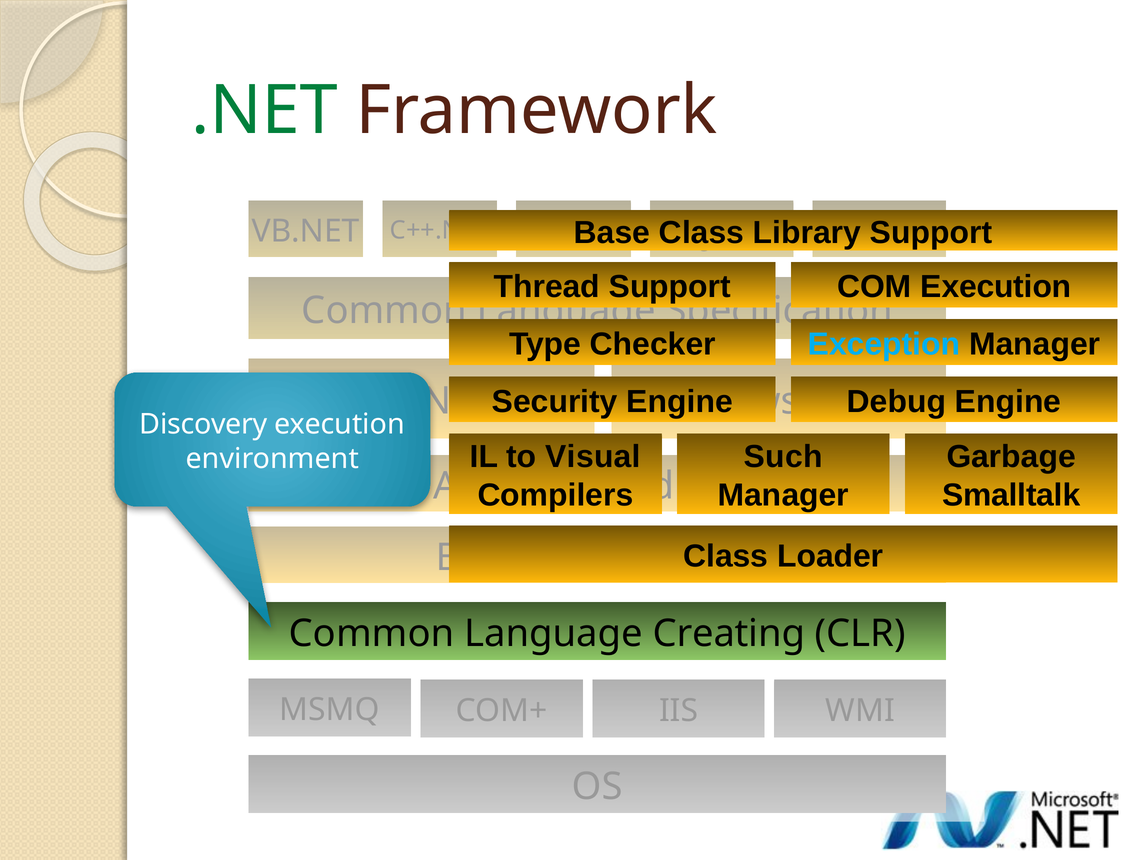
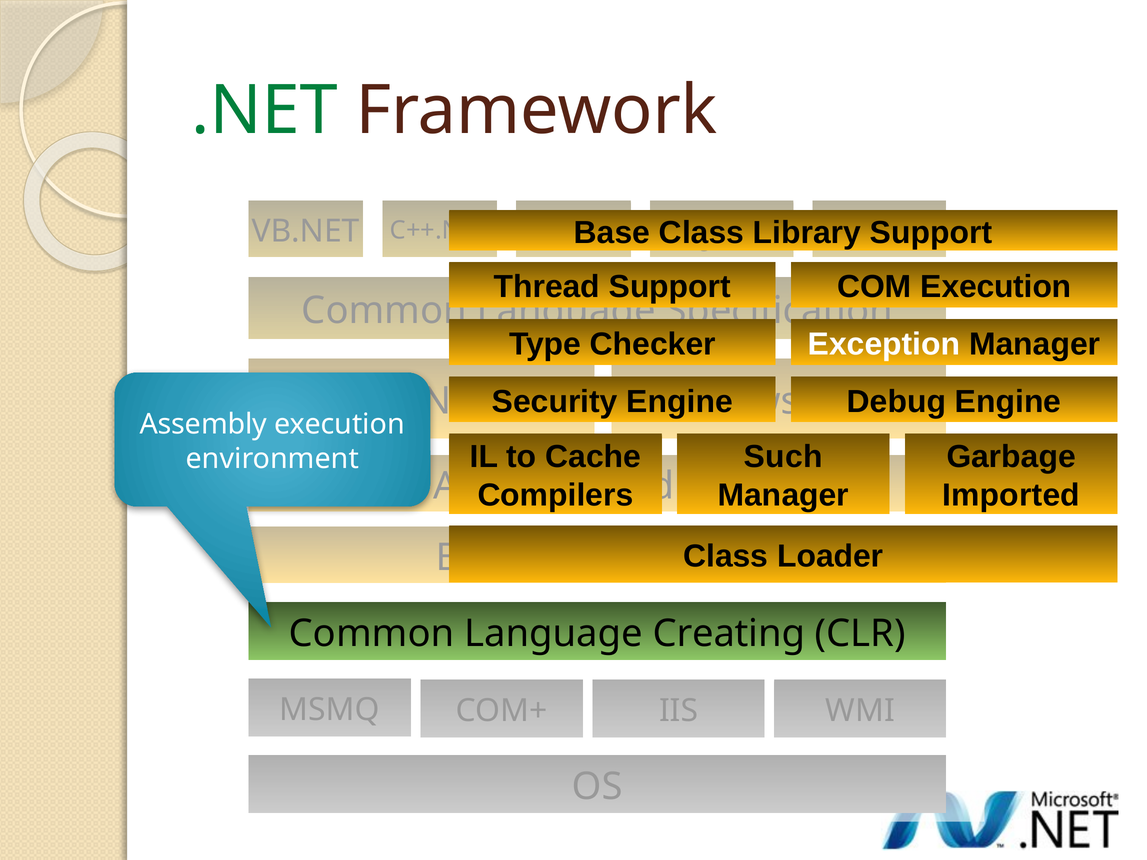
Exception colour: light blue -> white (884, 344)
Discovery: Discovery -> Assembly (203, 424)
Visual: Visual -> Cache (593, 457)
Smalltalk: Smalltalk -> Imported (1011, 495)
